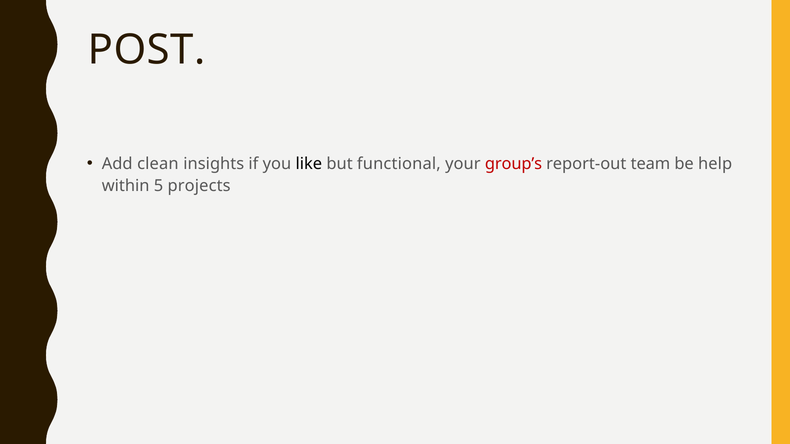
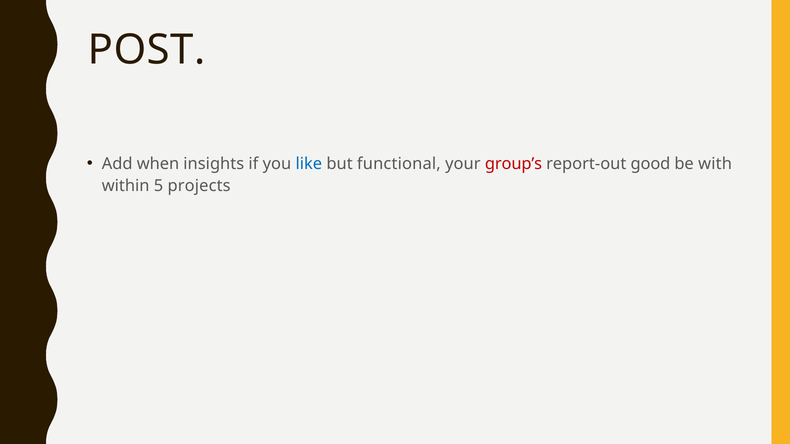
clean: clean -> when (158, 164)
like colour: black -> blue (309, 164)
team: team -> good (650, 164)
help: help -> with (715, 164)
